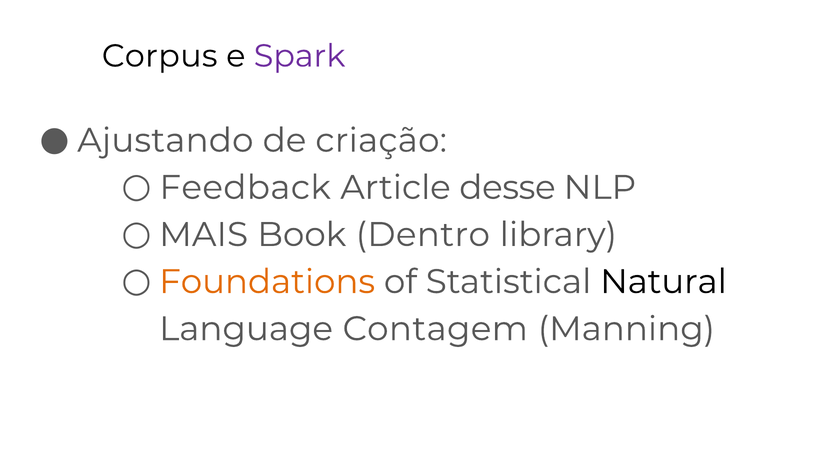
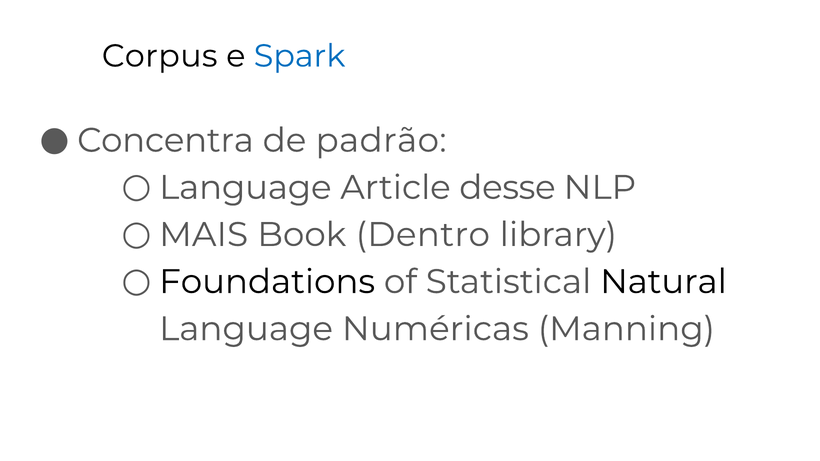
Spark colour: purple -> blue (300, 56)
Ajustando: Ajustando -> Concentra (166, 141)
criação: criação -> padrão (381, 141)
Feedback: Feedback -> Language (245, 188)
Foundations colour: orange -> black (267, 282)
Contagem: Contagem -> Numéricas (435, 329)
